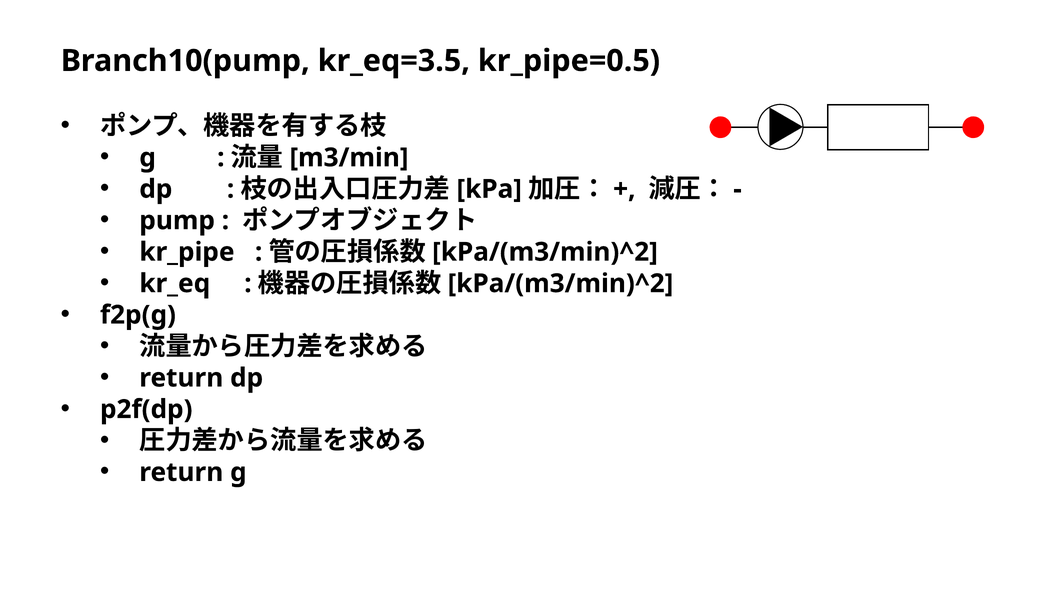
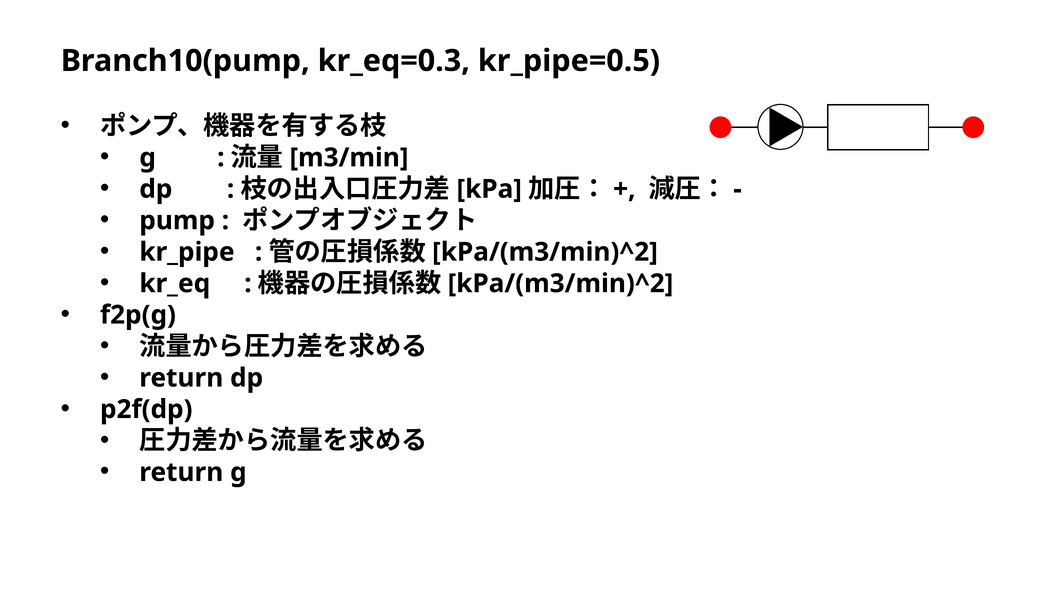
kr_eq=3.5: kr_eq=3.5 -> kr_eq=0.3 (394, 61)
